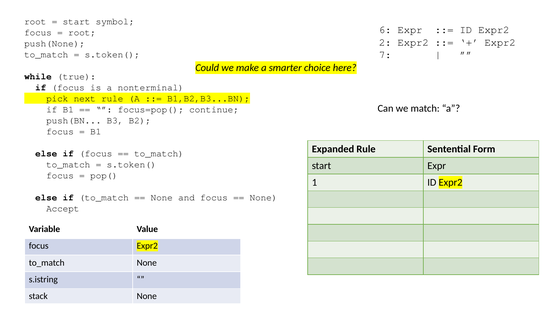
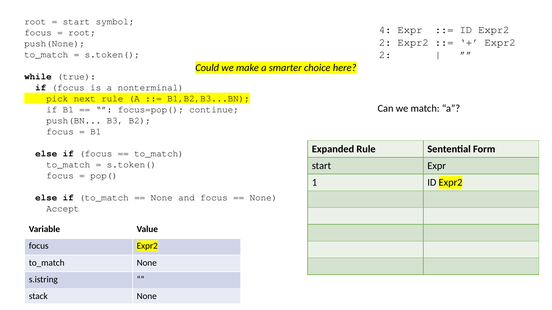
6: 6 -> 4 (385, 30)
7: 7 -> 2 (385, 55)
